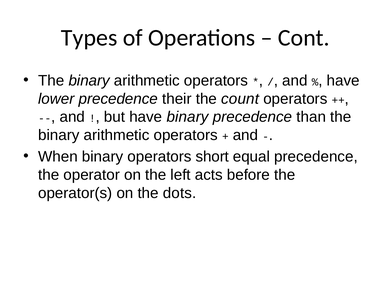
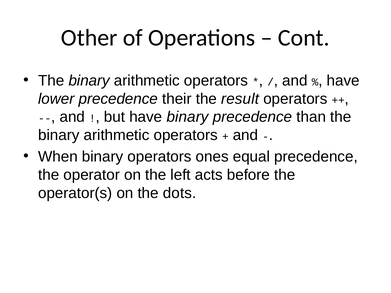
Types: Types -> Other (89, 38)
count: count -> result (240, 99)
short: short -> ones (212, 157)
